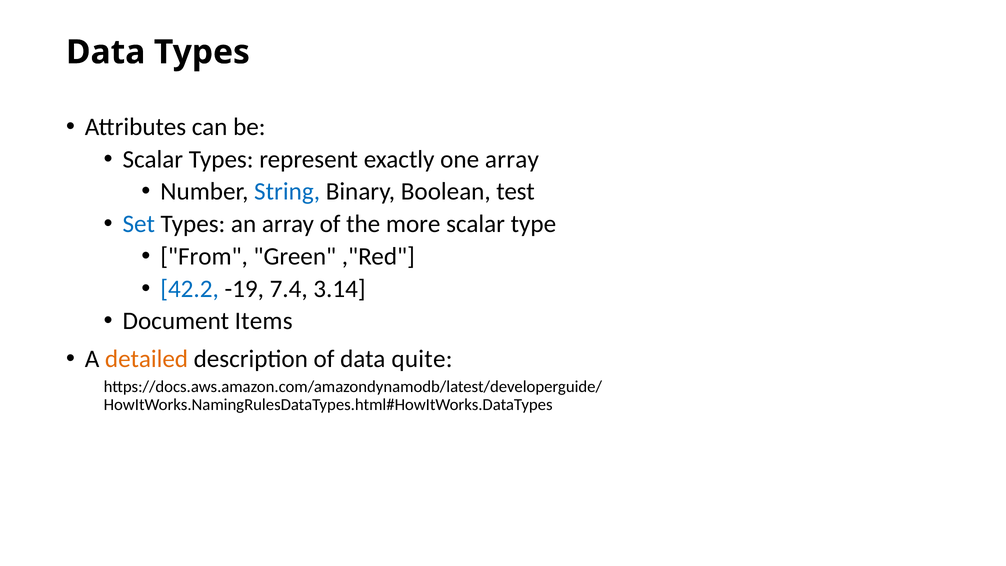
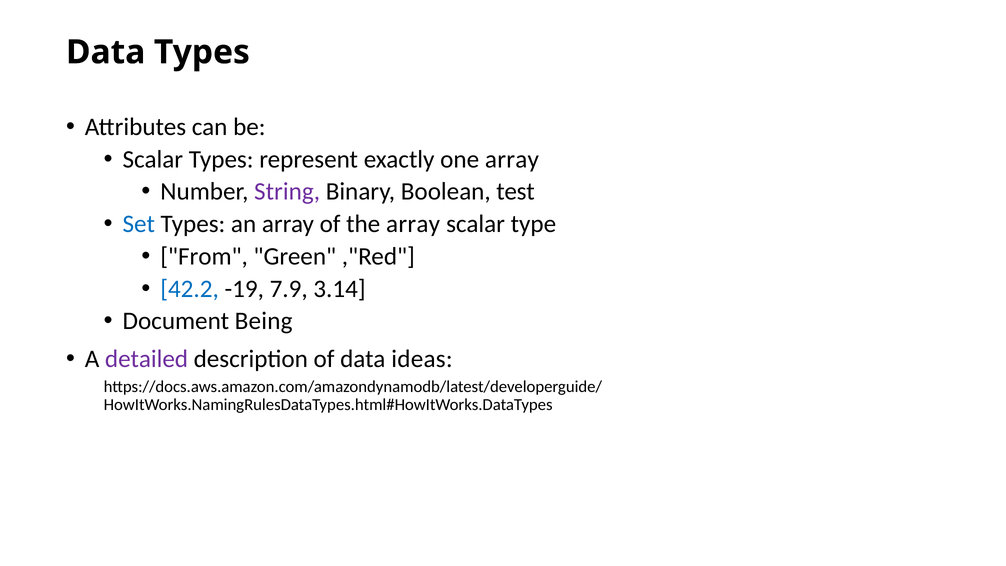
String colour: blue -> purple (287, 192)
the more: more -> array (413, 224)
7.4: 7.4 -> 7.9 (289, 289)
Items: Items -> Being (264, 321)
detailed colour: orange -> purple (147, 359)
quite: quite -> ideas (422, 359)
